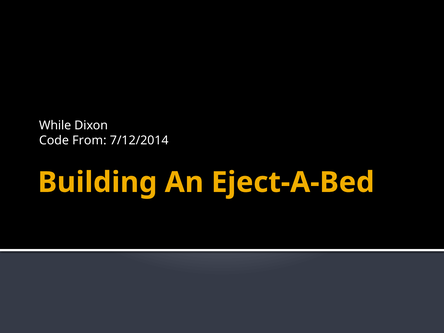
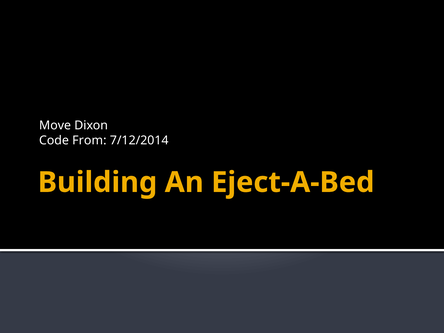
While: While -> Move (55, 125)
